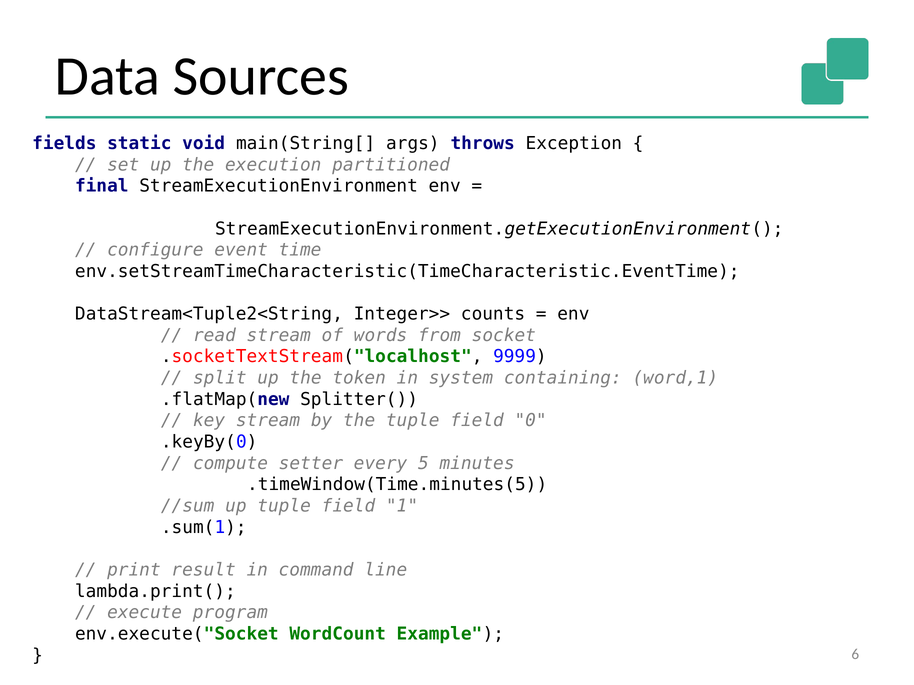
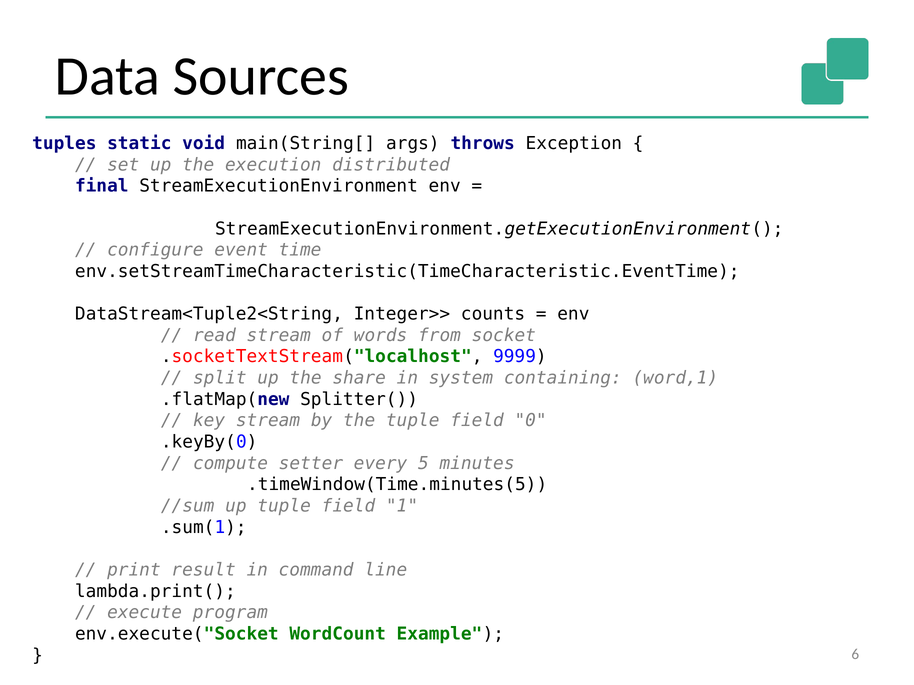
fields: fields -> tuples (64, 144)
partitioned: partitioned -> distributed (391, 165)
token: token -> share (359, 378)
